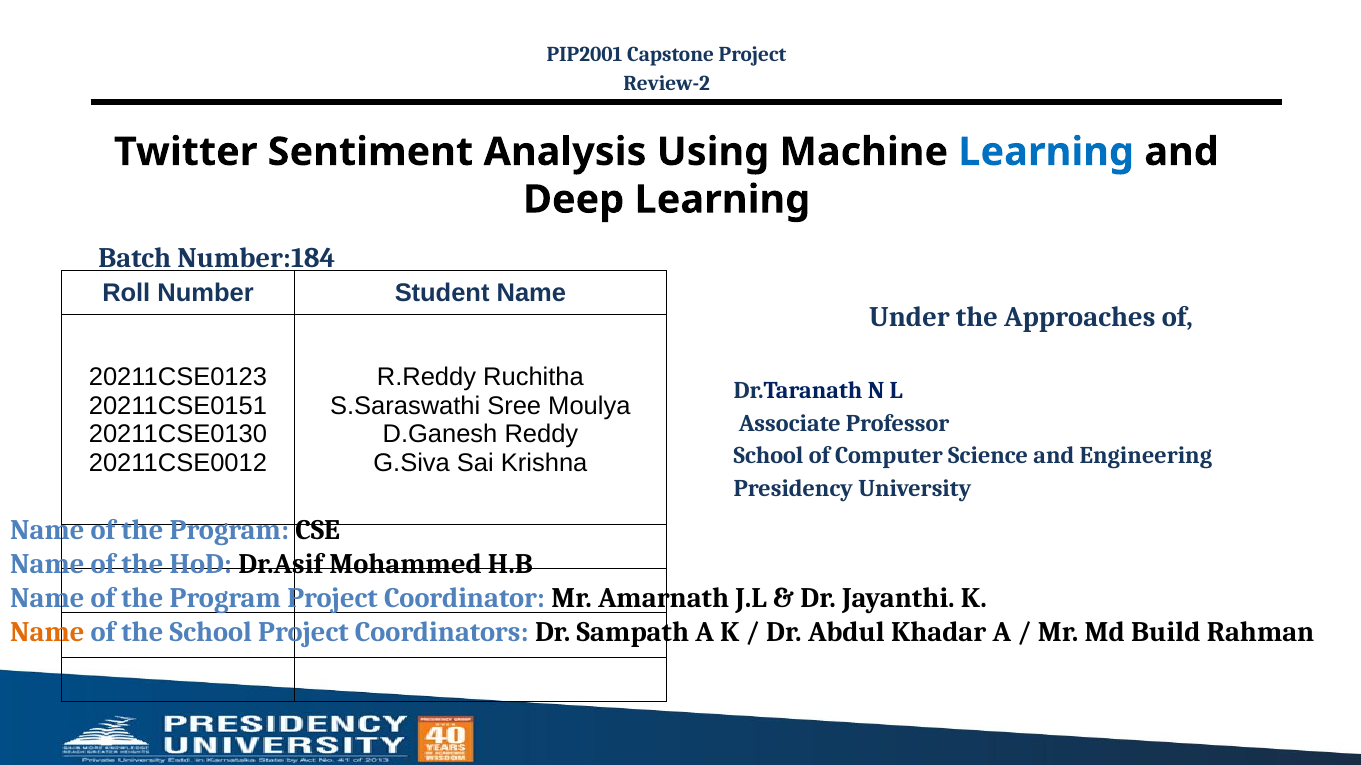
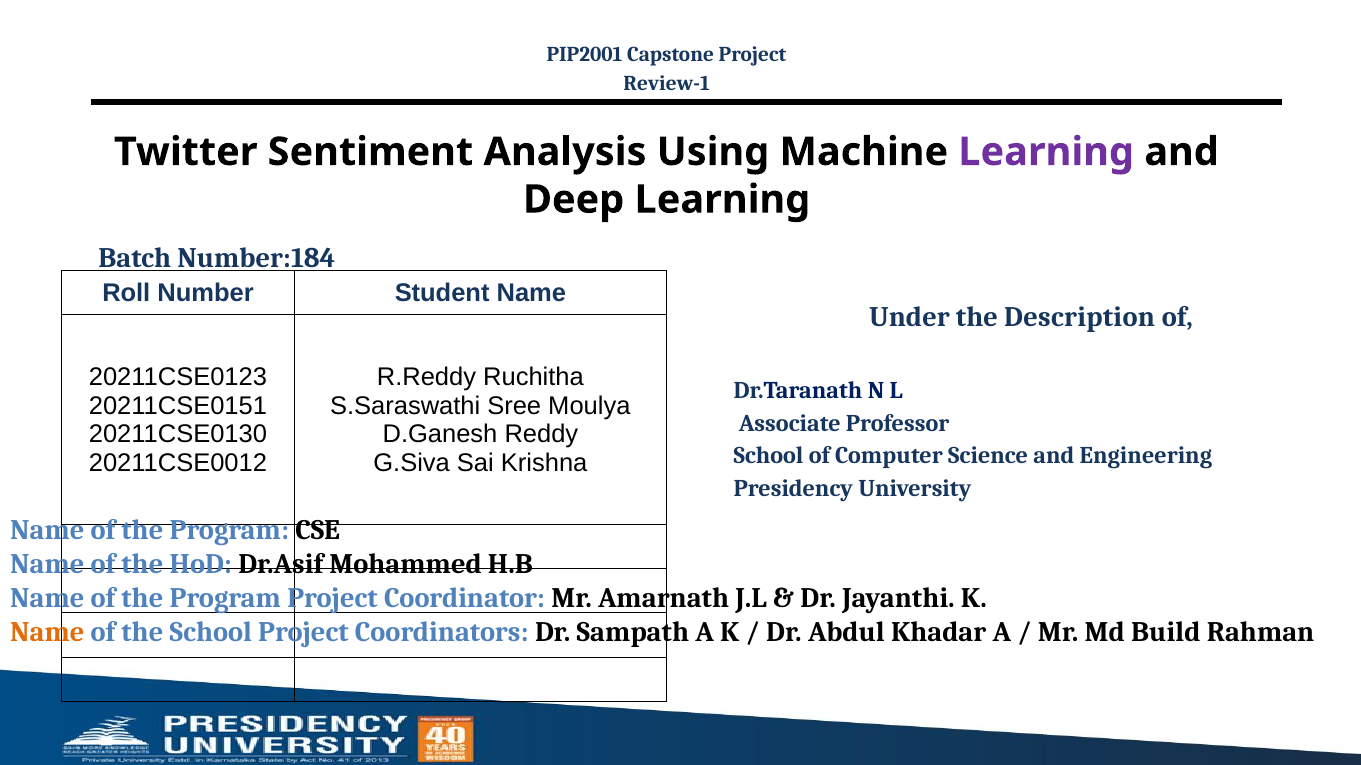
Review-2: Review-2 -> Review-1 (667, 83)
Learning colour: blue -> purple (1046, 152)
Approaches: Approaches -> Description (1080, 317)
